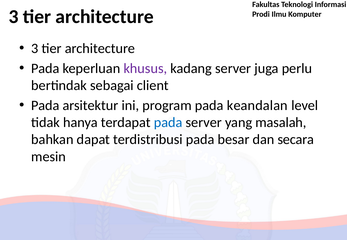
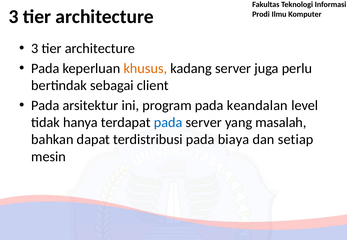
khusus colour: purple -> orange (145, 68)
besar: besar -> biaya (233, 140)
secara: secara -> setiap (296, 140)
